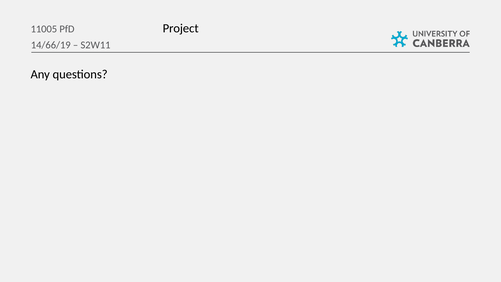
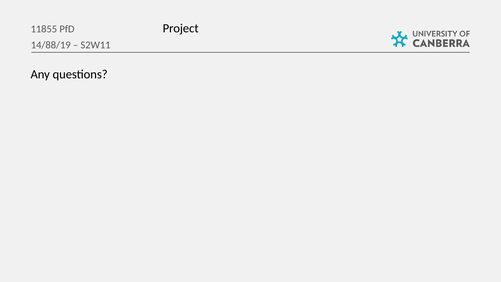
11005: 11005 -> 11855 (44, 29)
14/66/19: 14/66/19 -> 14/88/19 (51, 45)
